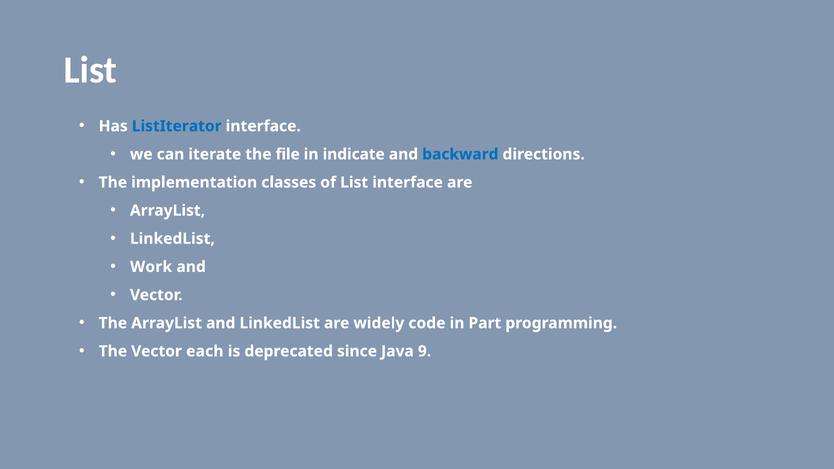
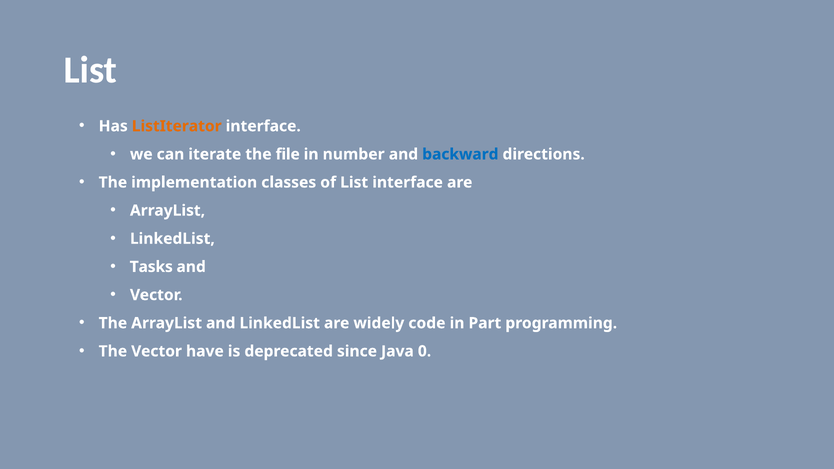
ListIterator colour: blue -> orange (177, 126)
indicate: indicate -> number (354, 154)
Work: Work -> Tasks (151, 267)
each: each -> have (205, 351)
9: 9 -> 0 (425, 351)
